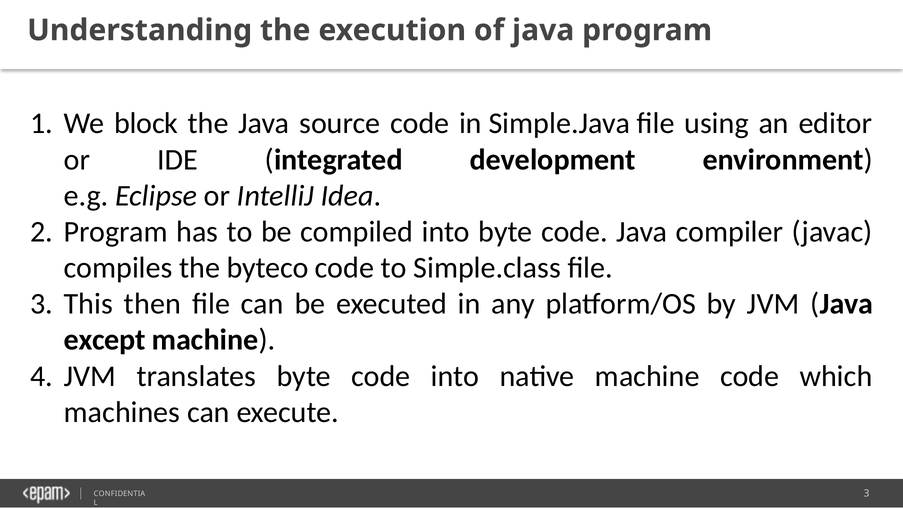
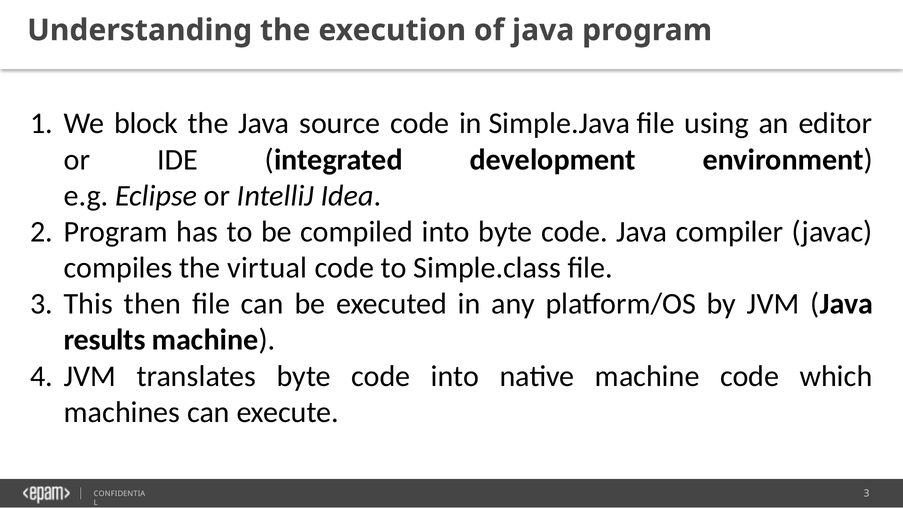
byteco: byteco -> virtual (267, 268)
except: except -> results (105, 340)
